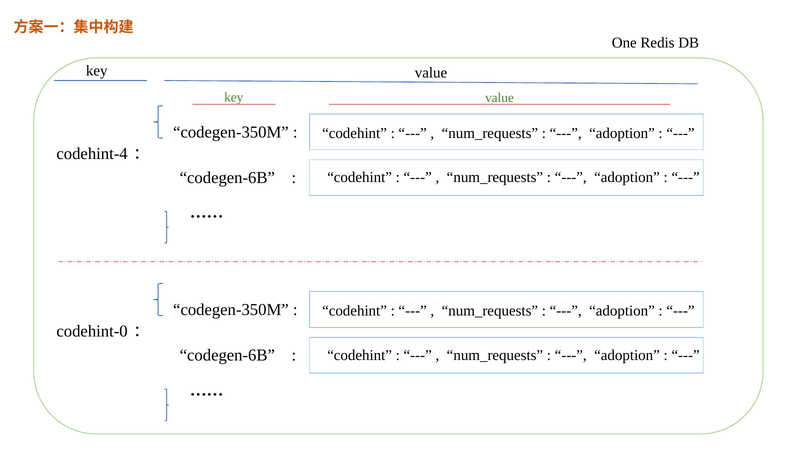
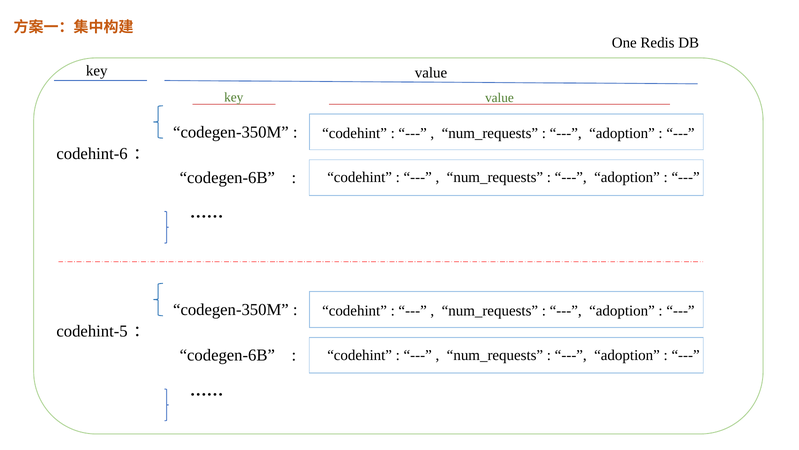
codehint-4: codehint-4 -> codehint-6 (92, 154)
codehint-0: codehint-0 -> codehint-5 (92, 331)
